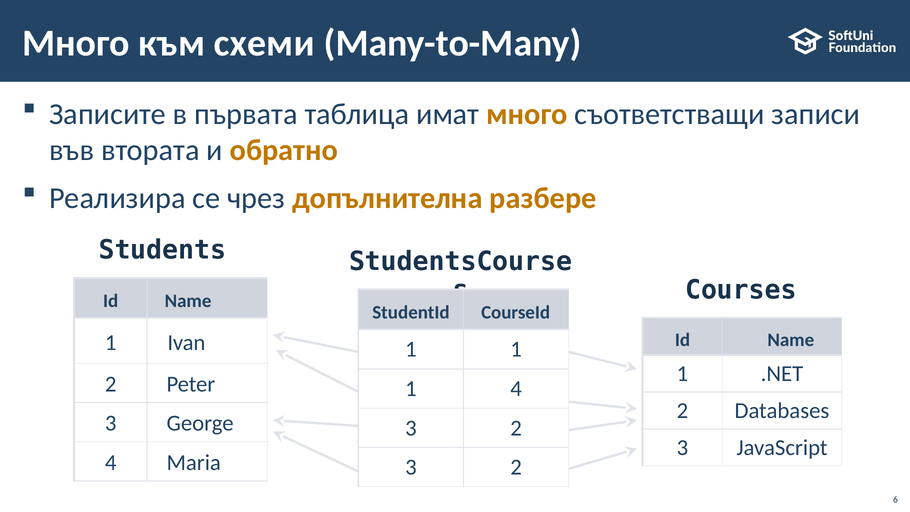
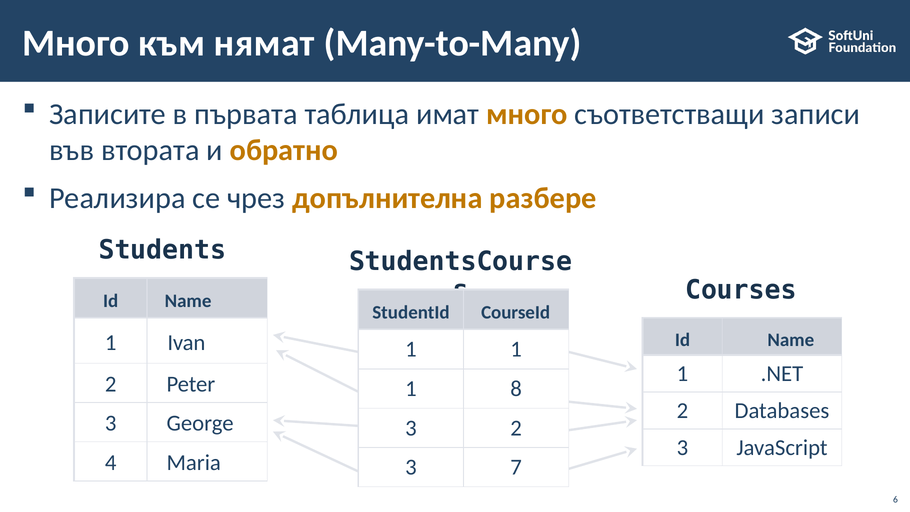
схеми: схеми -> нямат (264, 43)
1 4: 4 -> 8 (516, 389)
2: 2 -> 7 (516, 467)
